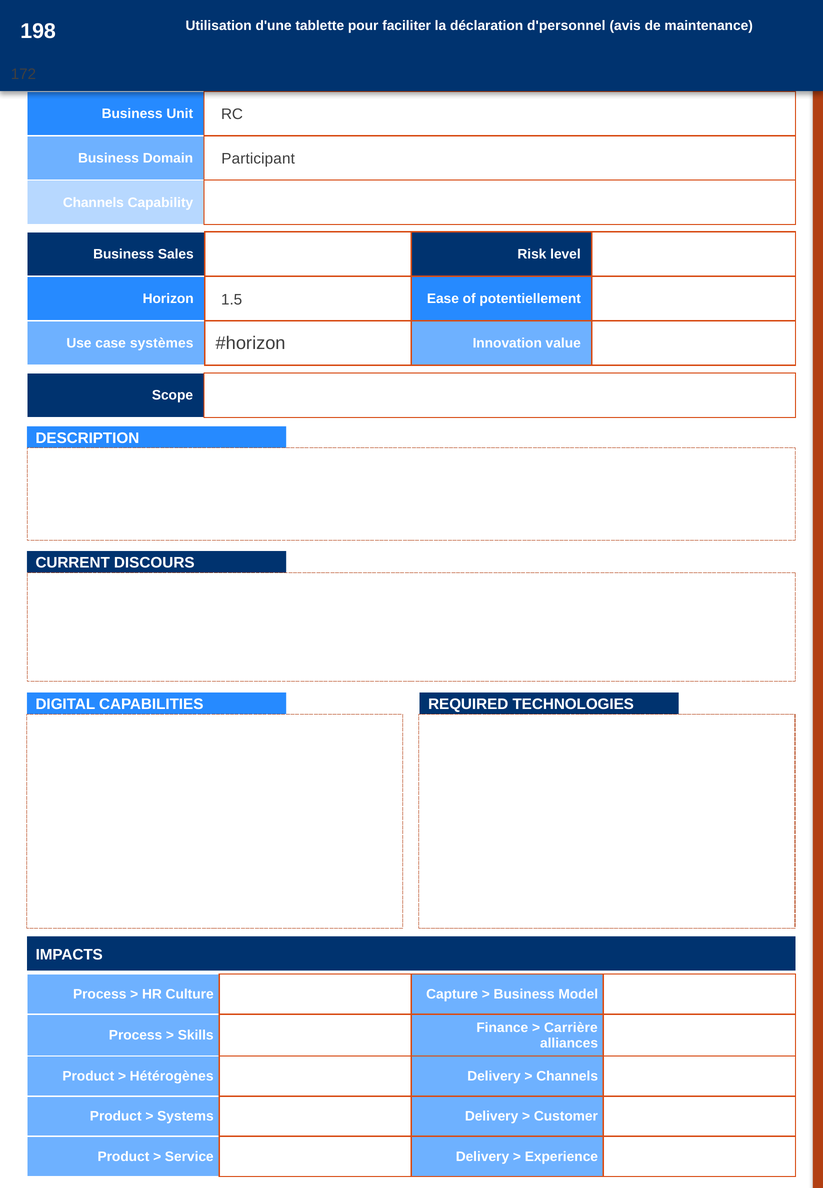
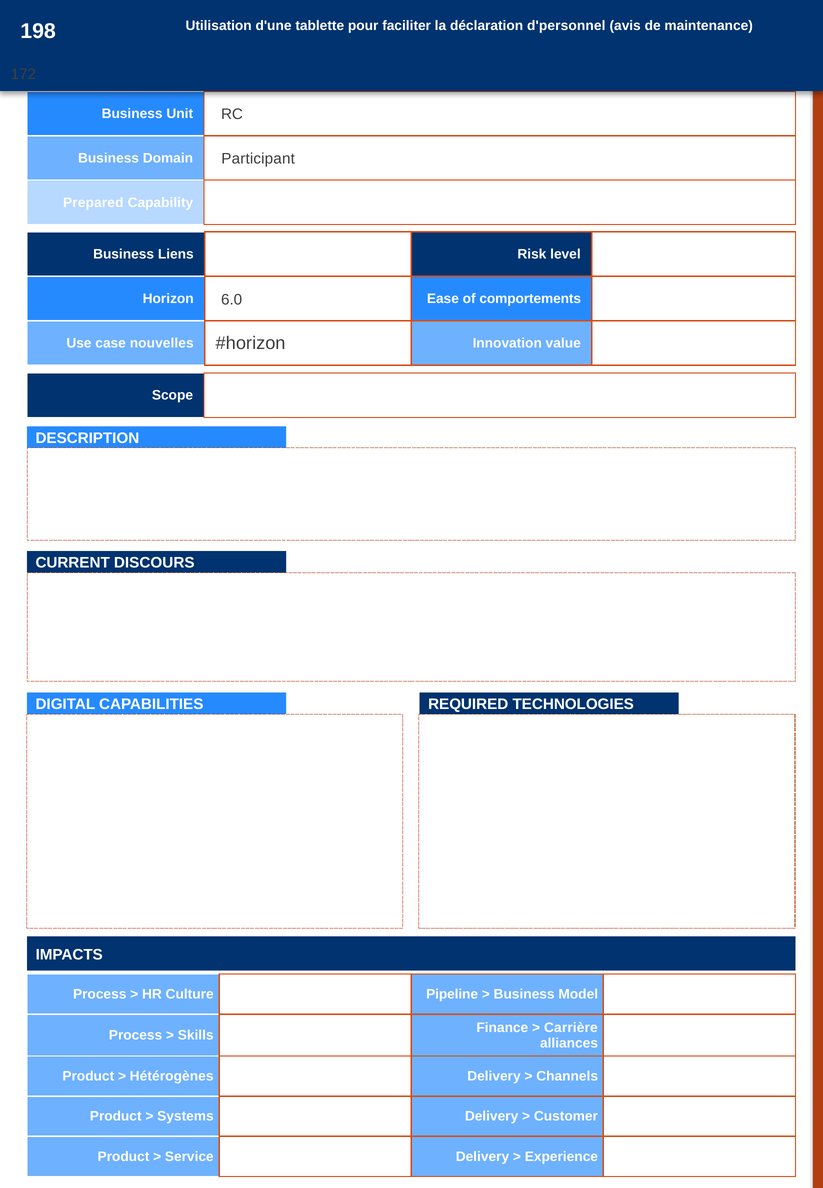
Channels: Channels -> Prepared (93, 203)
Sales: Sales -> Liens (176, 255)
potentiellement: potentiellement -> comportements (530, 299)
1.5: 1.5 -> 6.0 (232, 300)
systèmes: systèmes -> nouvelles (162, 344)
Capture: Capture -> Pipeline (452, 995)
